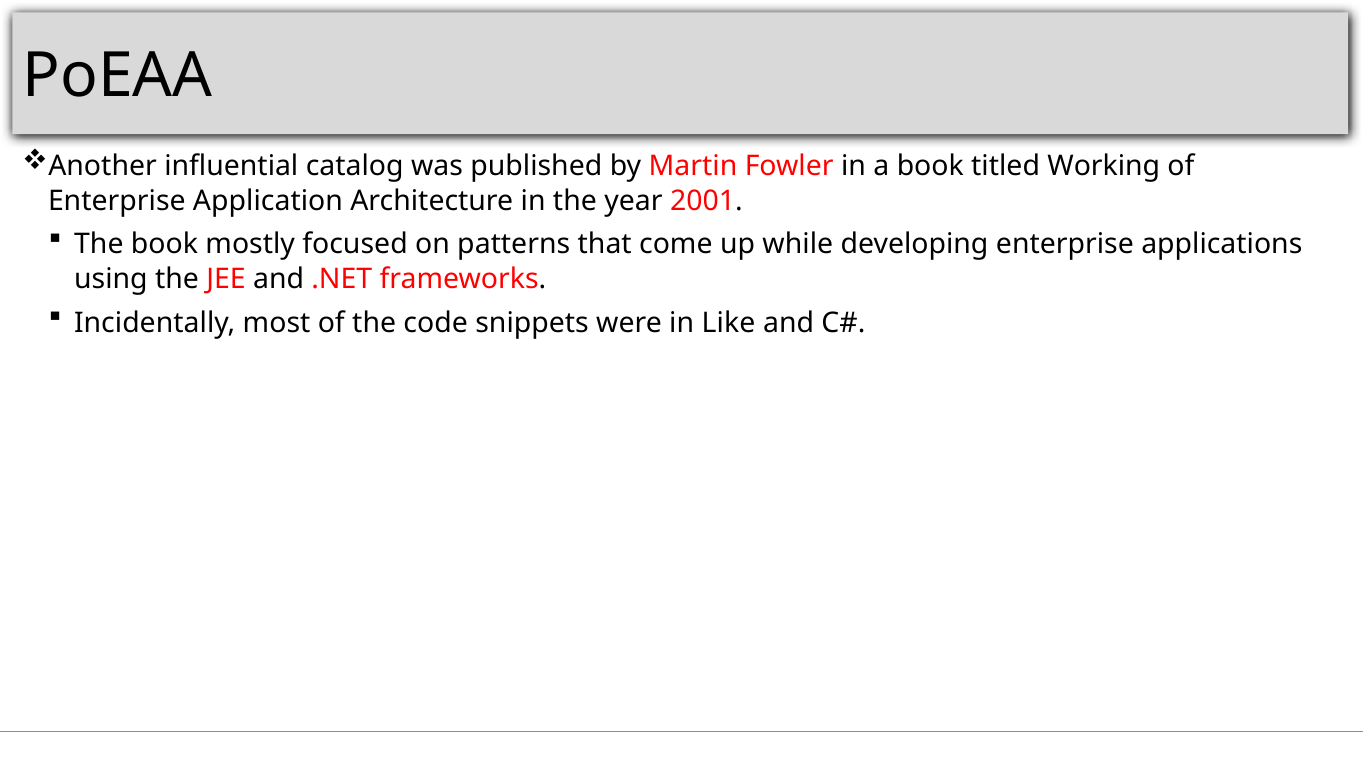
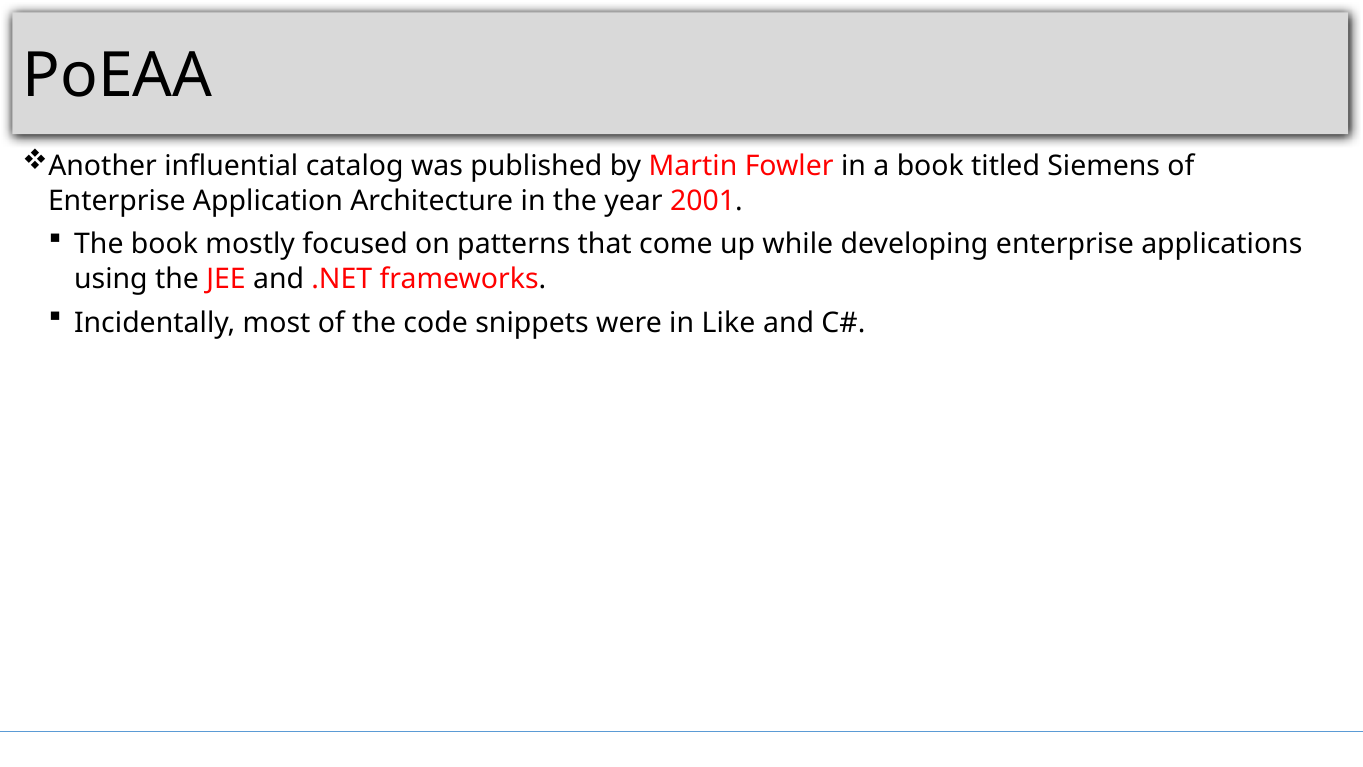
Working: Working -> Siemens (1104, 166)
